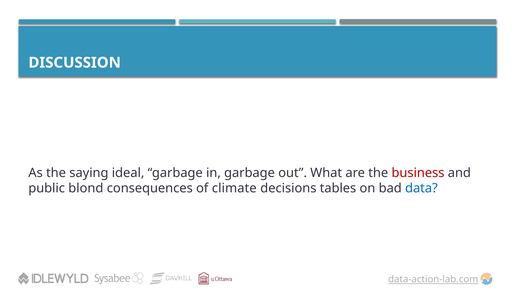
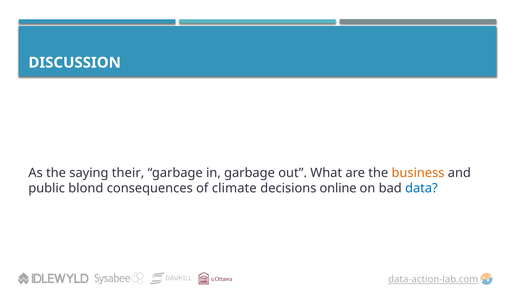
ideal: ideal -> their (128, 173)
business colour: red -> orange (418, 173)
tables: tables -> online (338, 188)
